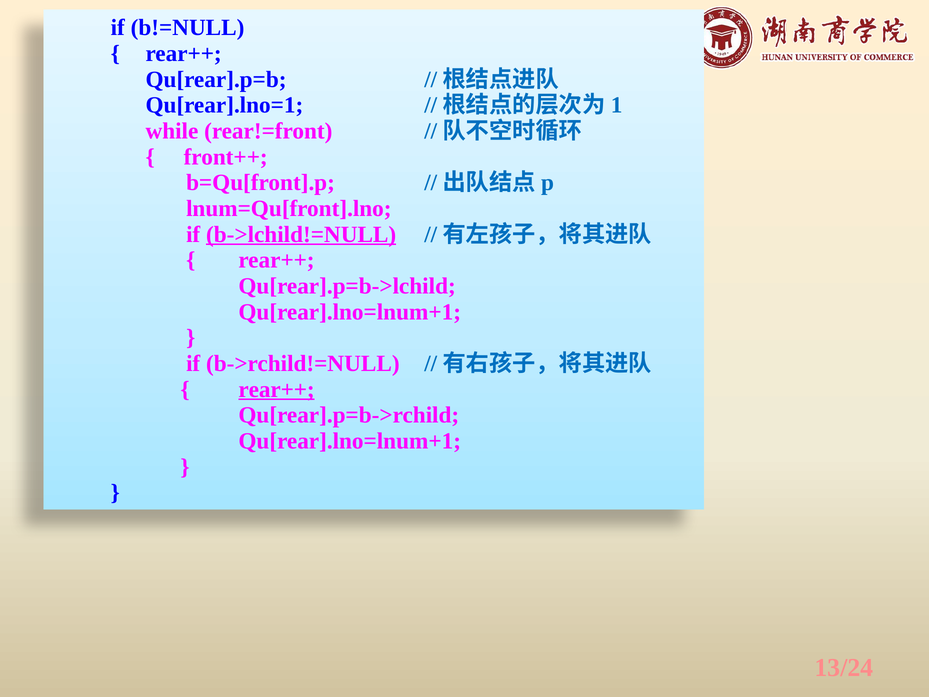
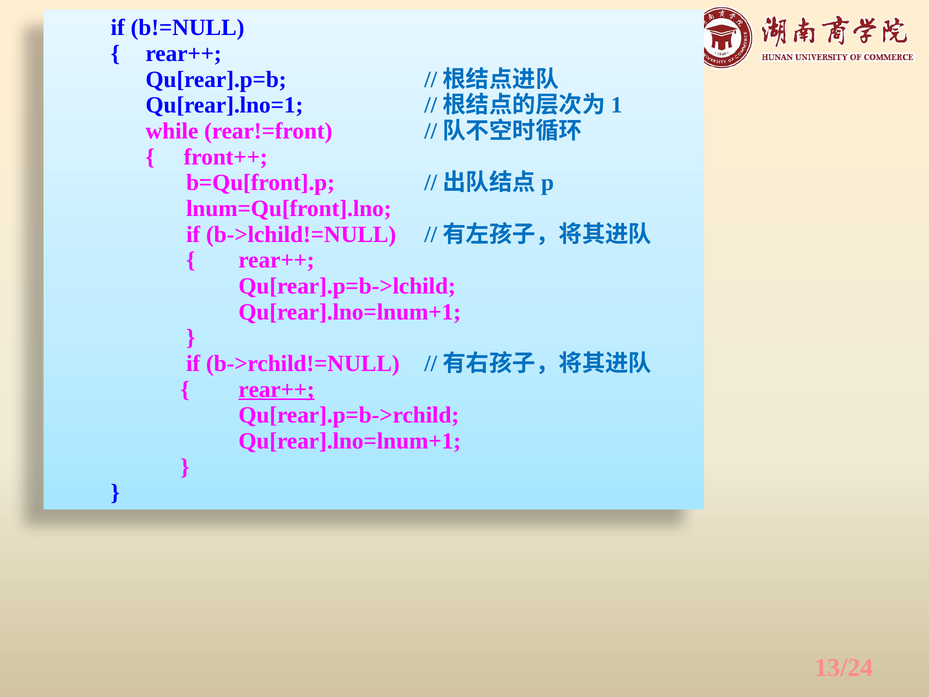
b->lchild!=NULL underline: present -> none (301, 234)
